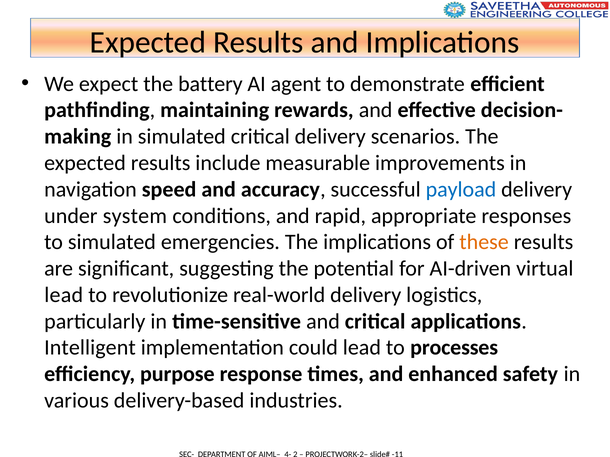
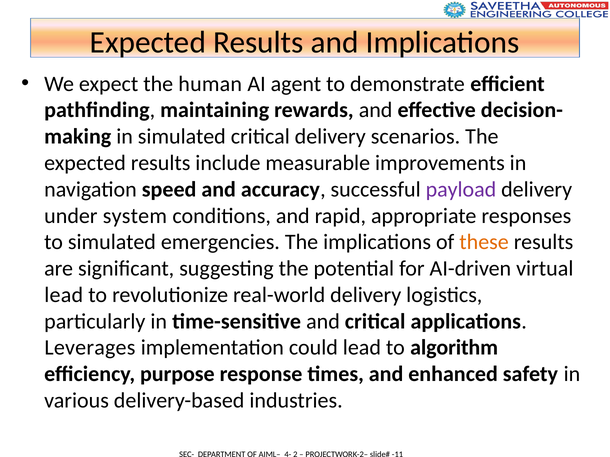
battery: battery -> human (210, 84)
payload colour: blue -> purple (461, 190)
Intelligent: Intelligent -> Leverages (90, 348)
processes: processes -> algorithm (454, 348)
